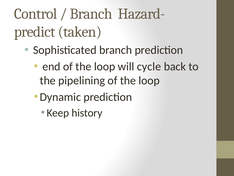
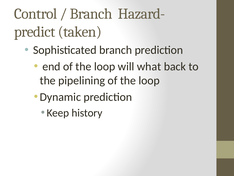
cycle: cycle -> what (149, 66)
